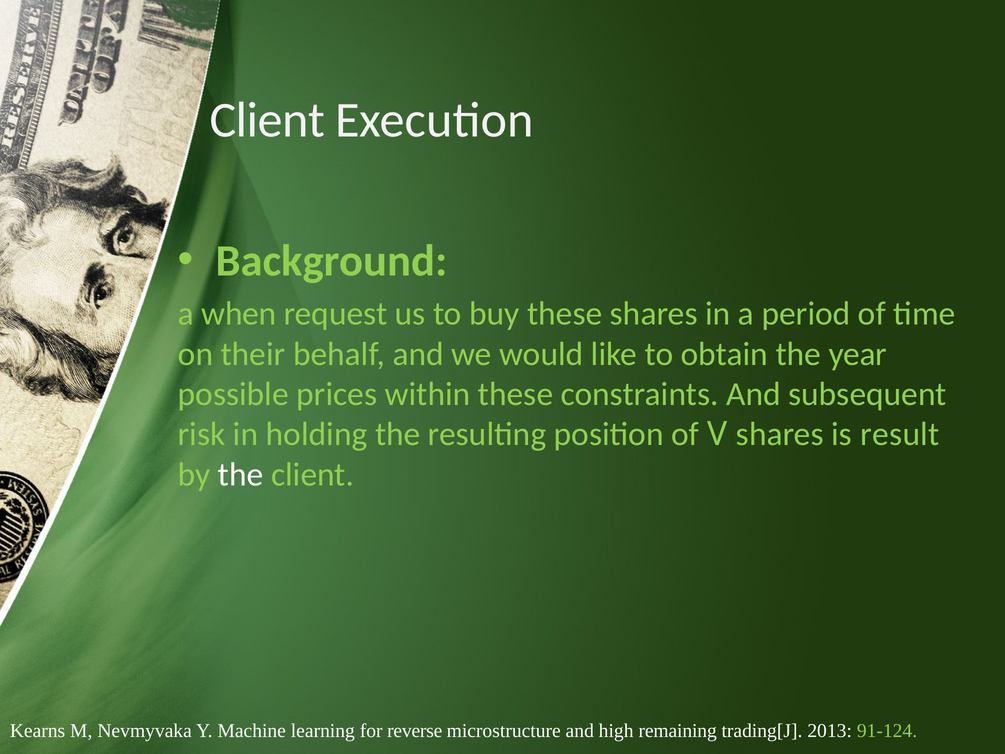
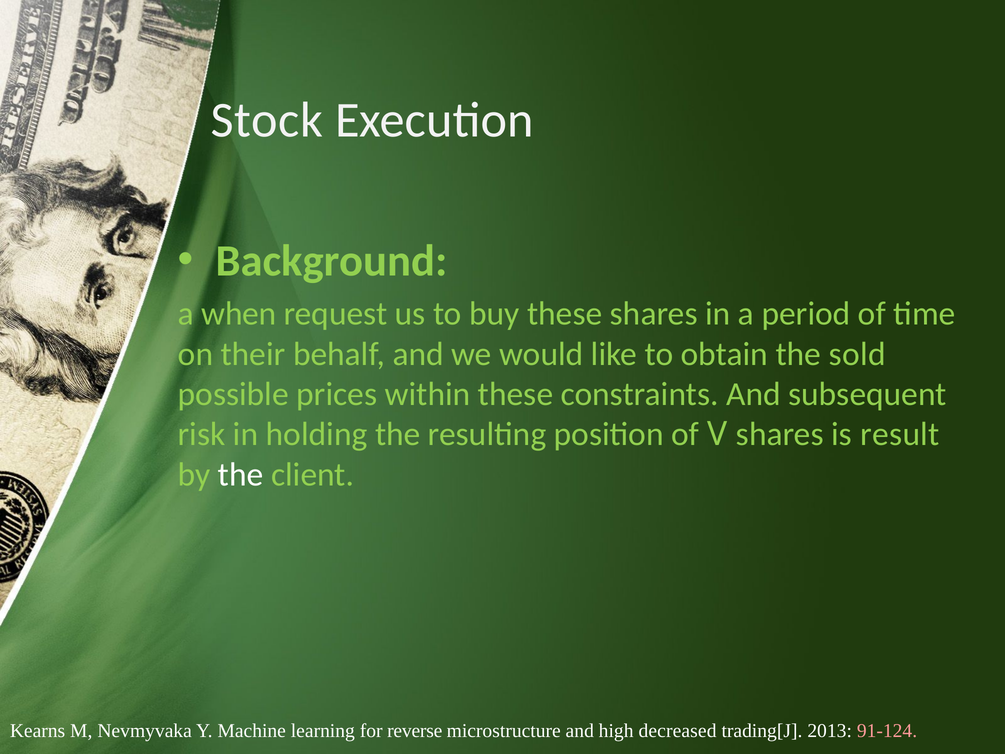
Client: Client -> Stock (267, 120)
year: year -> sold (857, 354)
remaining: remaining -> decreased (678, 731)
91-124 colour: light green -> pink (887, 731)
